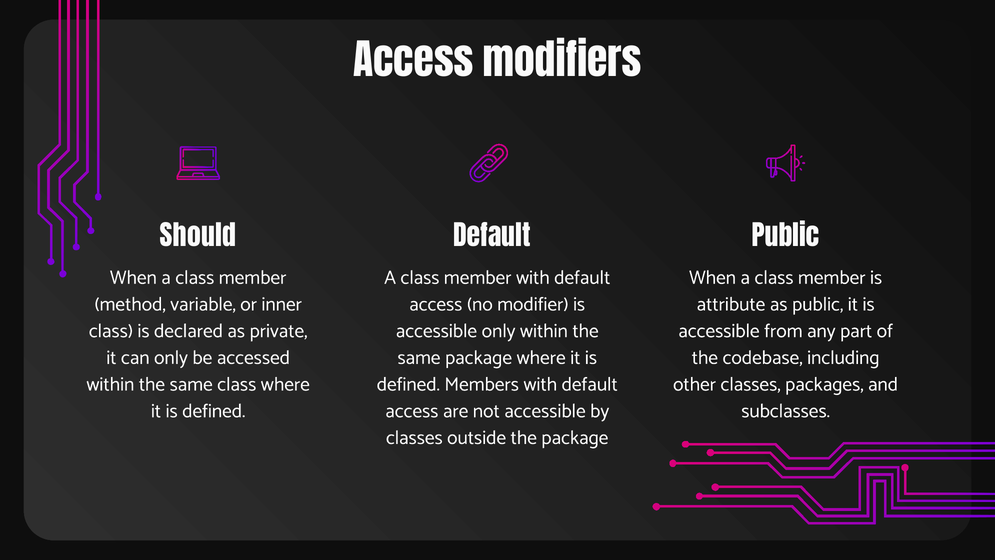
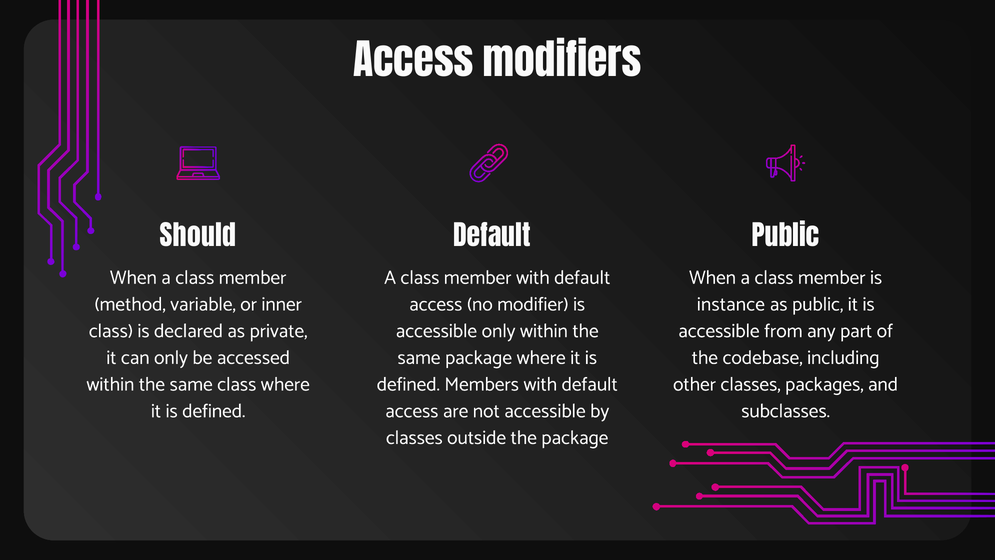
attribute: attribute -> instance (731, 304)
